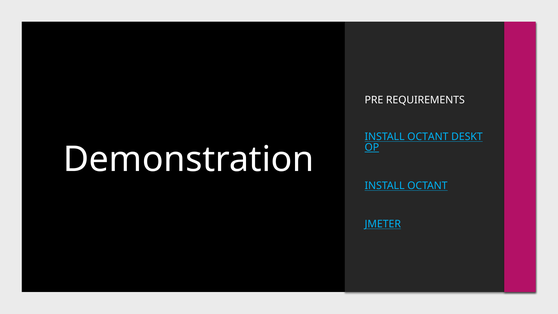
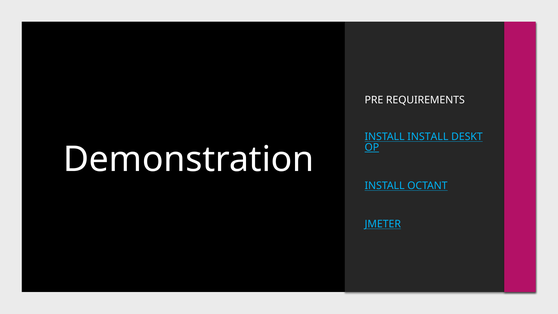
OCTANT: OCTANT -> INSTALL (428, 137)
